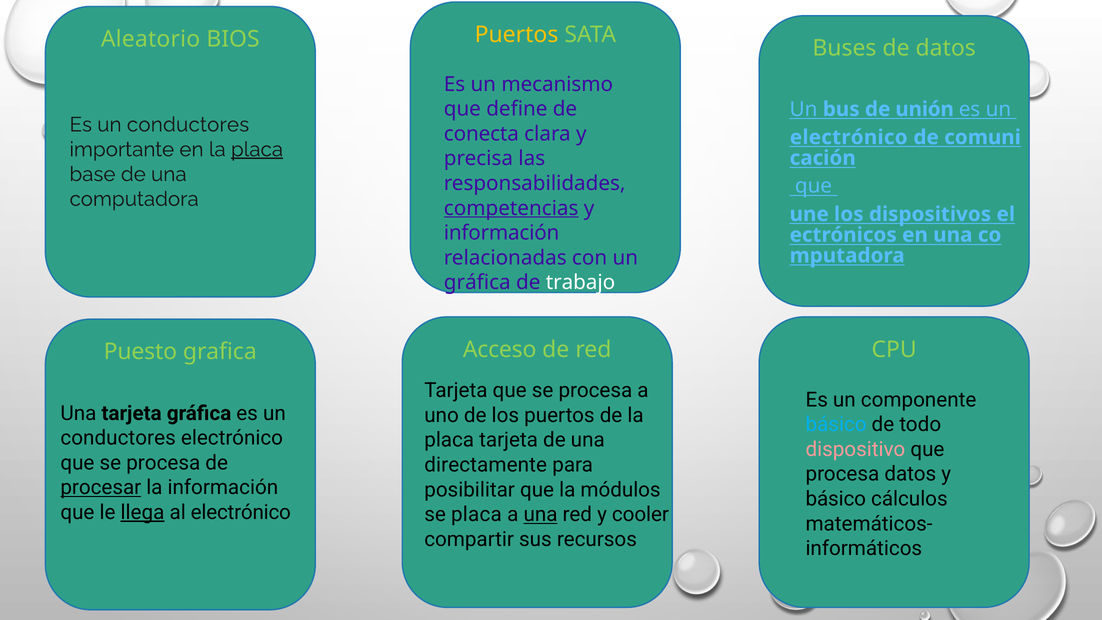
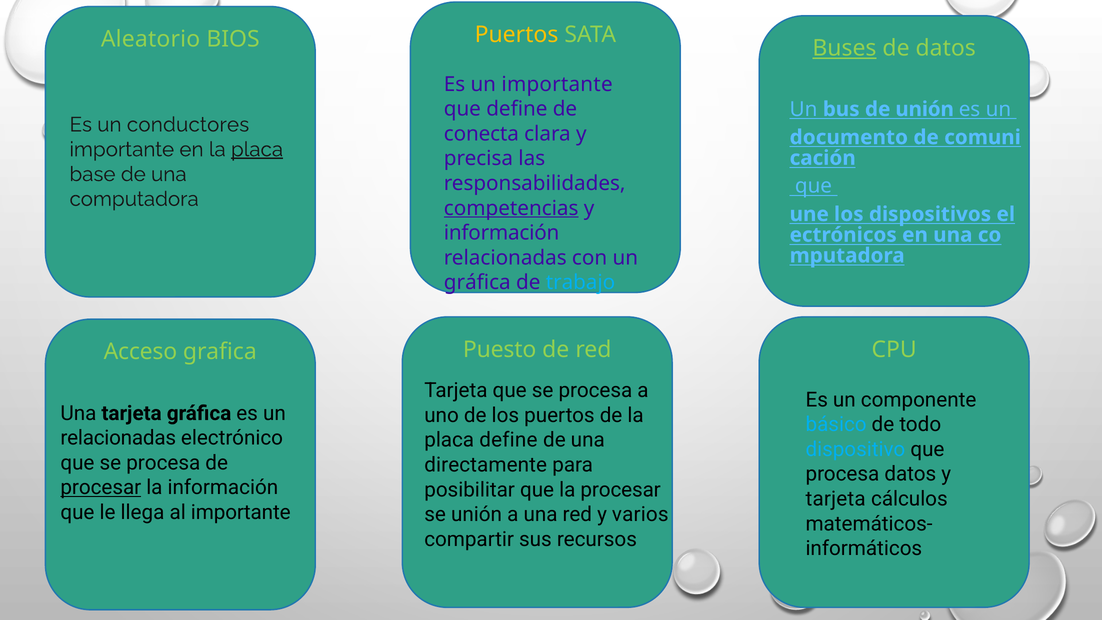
Buses underline: none -> present (844, 48)
un mecanismo: mecanismo -> importante (557, 84)
electrónico: electrónico -> documento (849, 137)
trabajo colour: white -> light blue (580, 283)
Puesto: Puesto -> Acceso (140, 352)
Acceso: Acceso -> Puesto (500, 349)
conductores: conductores -> relacionadas (118, 438)
placa tarjeta: tarjeta -> define (508, 440)
dispositivo colour: pink -> light blue (855, 449)
la módulos: módulos -> procesar (621, 490)
básico: básico -> tarjeta (836, 499)
llega underline: present -> none (142, 512)
al electrónico: electrónico -> importante (241, 512)
se placa: placa -> unión (477, 514)
una underline: present -> none (541, 514)
cooler: cooler -> varios (640, 514)
